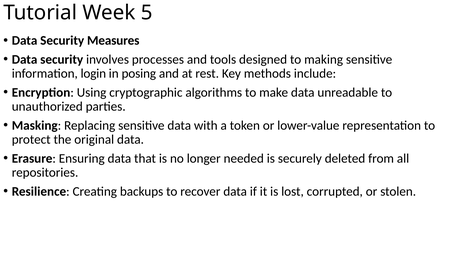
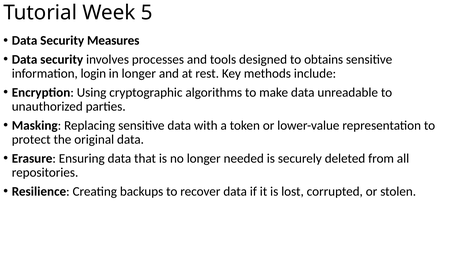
making: making -> obtains (324, 59)
in posing: posing -> longer (139, 74)
